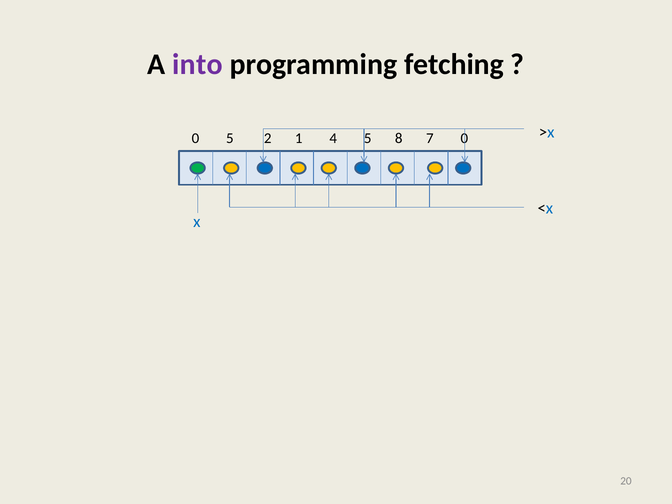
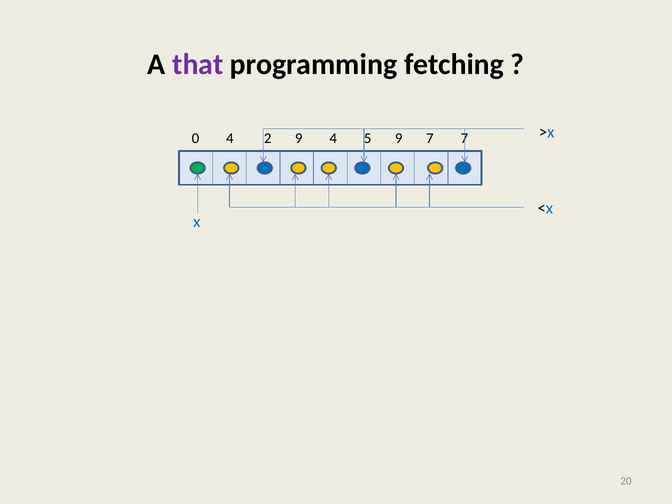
into: into -> that (198, 64)
0 5: 5 -> 4 (230, 138)
2 1: 1 -> 9 (299, 138)
5 8: 8 -> 9 (399, 138)
7 0: 0 -> 7 (464, 138)
